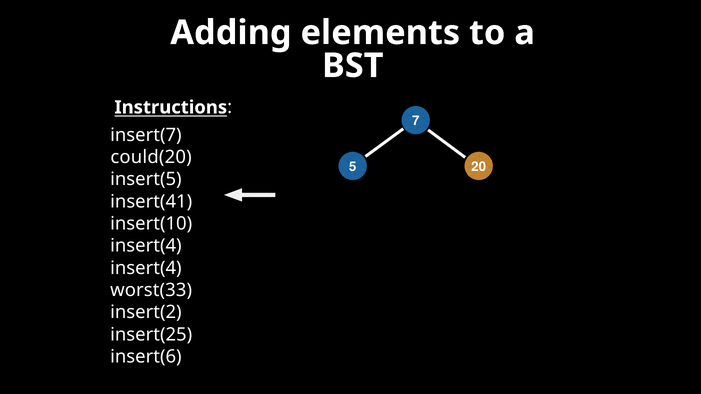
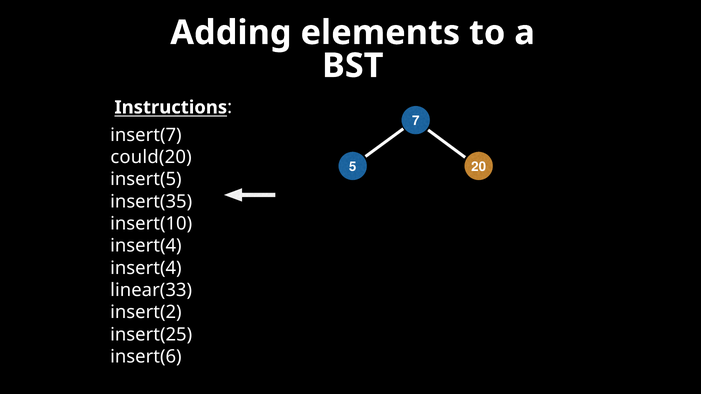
insert(41: insert(41 -> insert(35 (151, 202)
worst(33: worst(33 -> linear(33 (151, 290)
